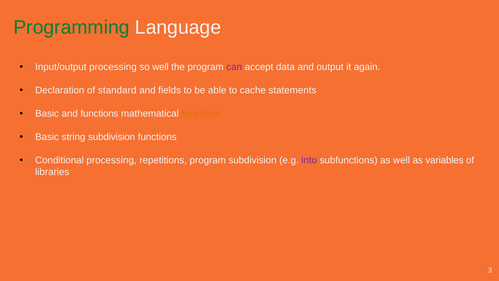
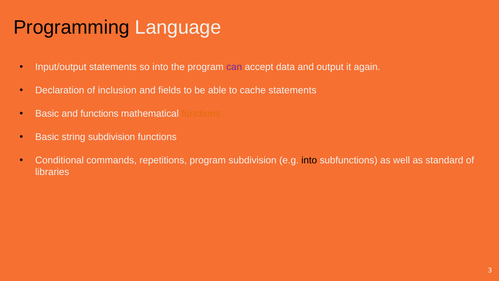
Programming colour: green -> black (71, 27)
Input/output processing: processing -> statements (113, 67)
so well: well -> into (160, 67)
standard: standard -> inclusion (117, 90)
Conditional processing: processing -> commands (112, 160)
into colour: purple -> black (309, 160)
variables: variables -> standard (444, 160)
